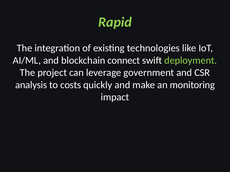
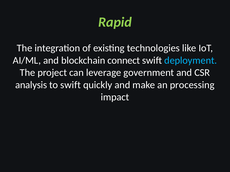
deployment colour: light green -> light blue (191, 61)
to costs: costs -> swift (71, 85)
monitoring: monitoring -> processing (192, 85)
